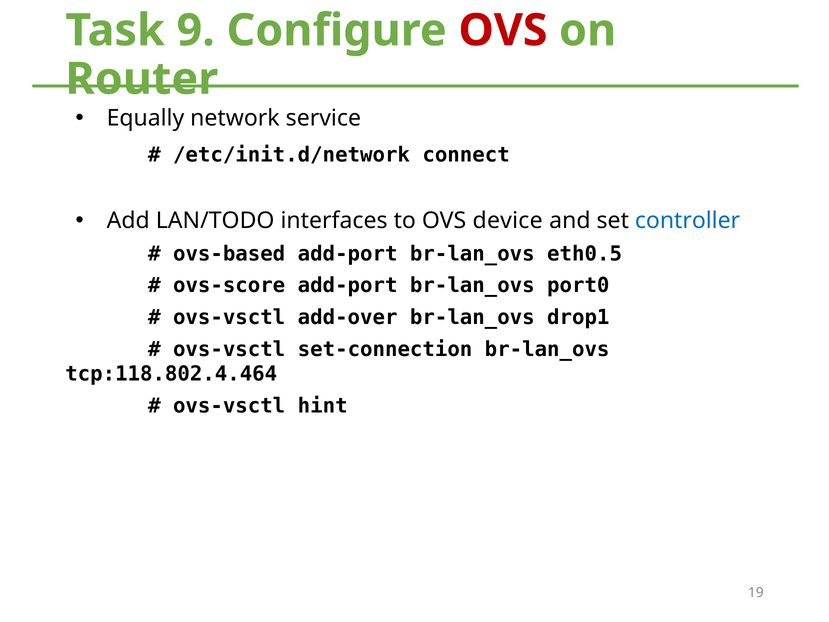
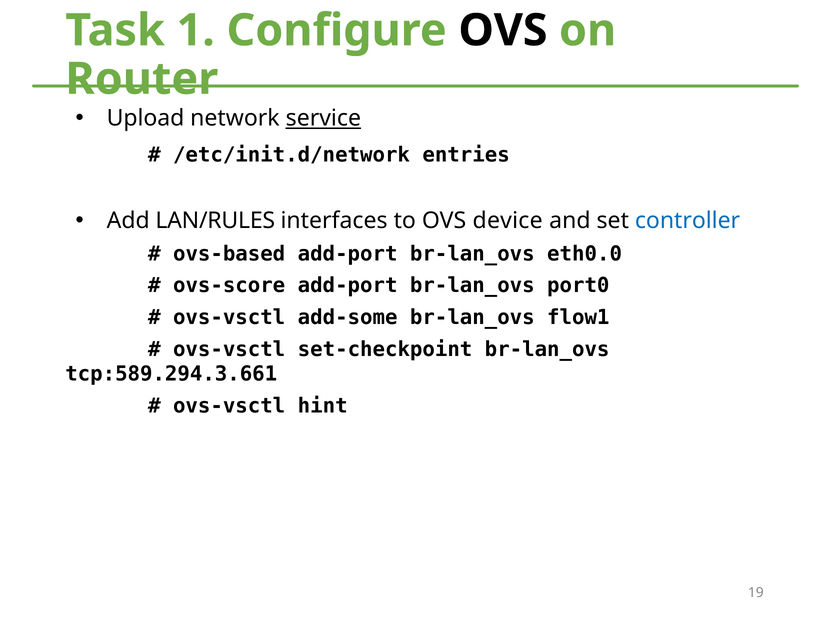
9: 9 -> 1 (196, 30)
OVS colour: red -> black (503, 30)
Equally: Equally -> Upload (146, 118)
service underline: none -> present (323, 118)
connect: connect -> entries (466, 155)
LAN/TODO: LAN/TODO -> LAN/RULES (215, 221)
eth0.5: eth0.5 -> eth0.0 (585, 254)
add-over: add-over -> add-some (348, 317)
drop1: drop1 -> flow1 (578, 317)
set-connection: set-connection -> set-checkpoint (385, 349)
tcp:118.802.4.464: tcp:118.802.4.464 -> tcp:589.294.3.661 (171, 374)
